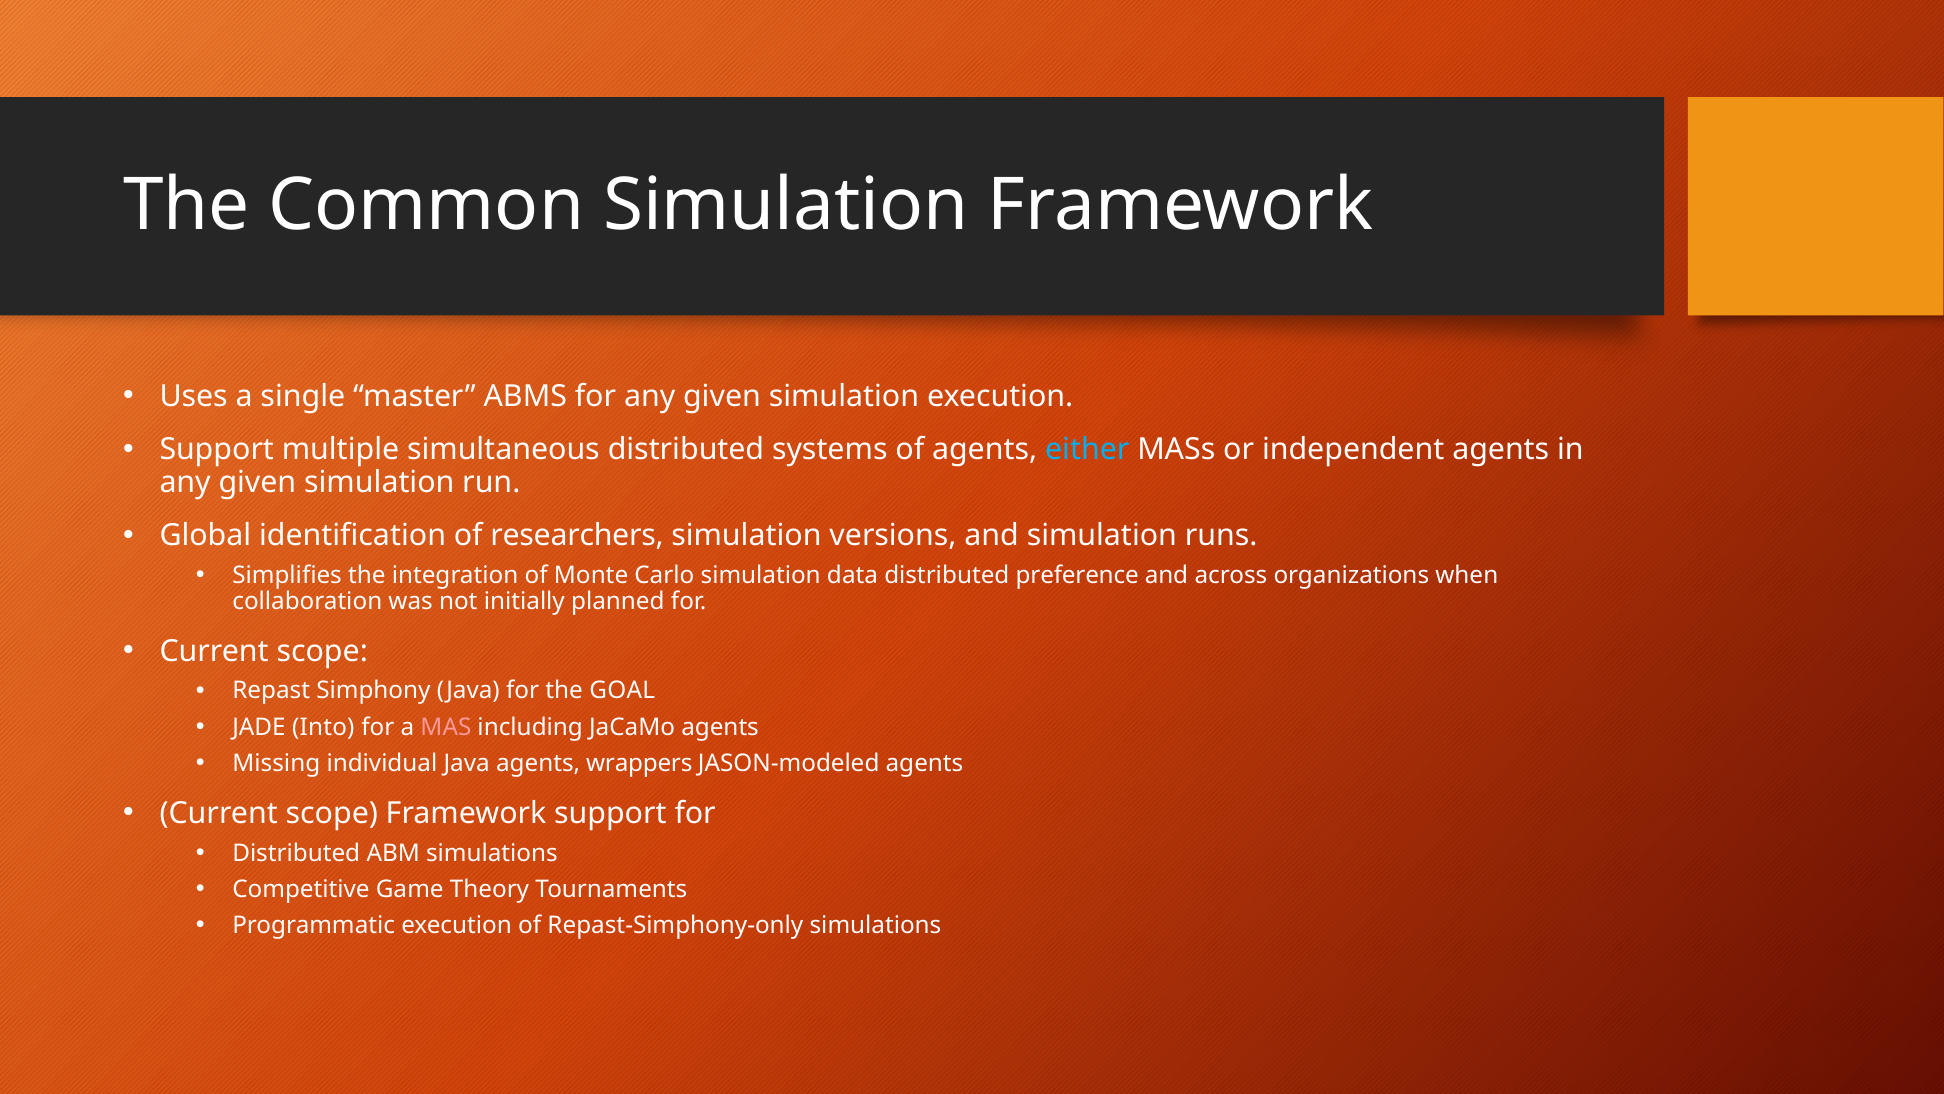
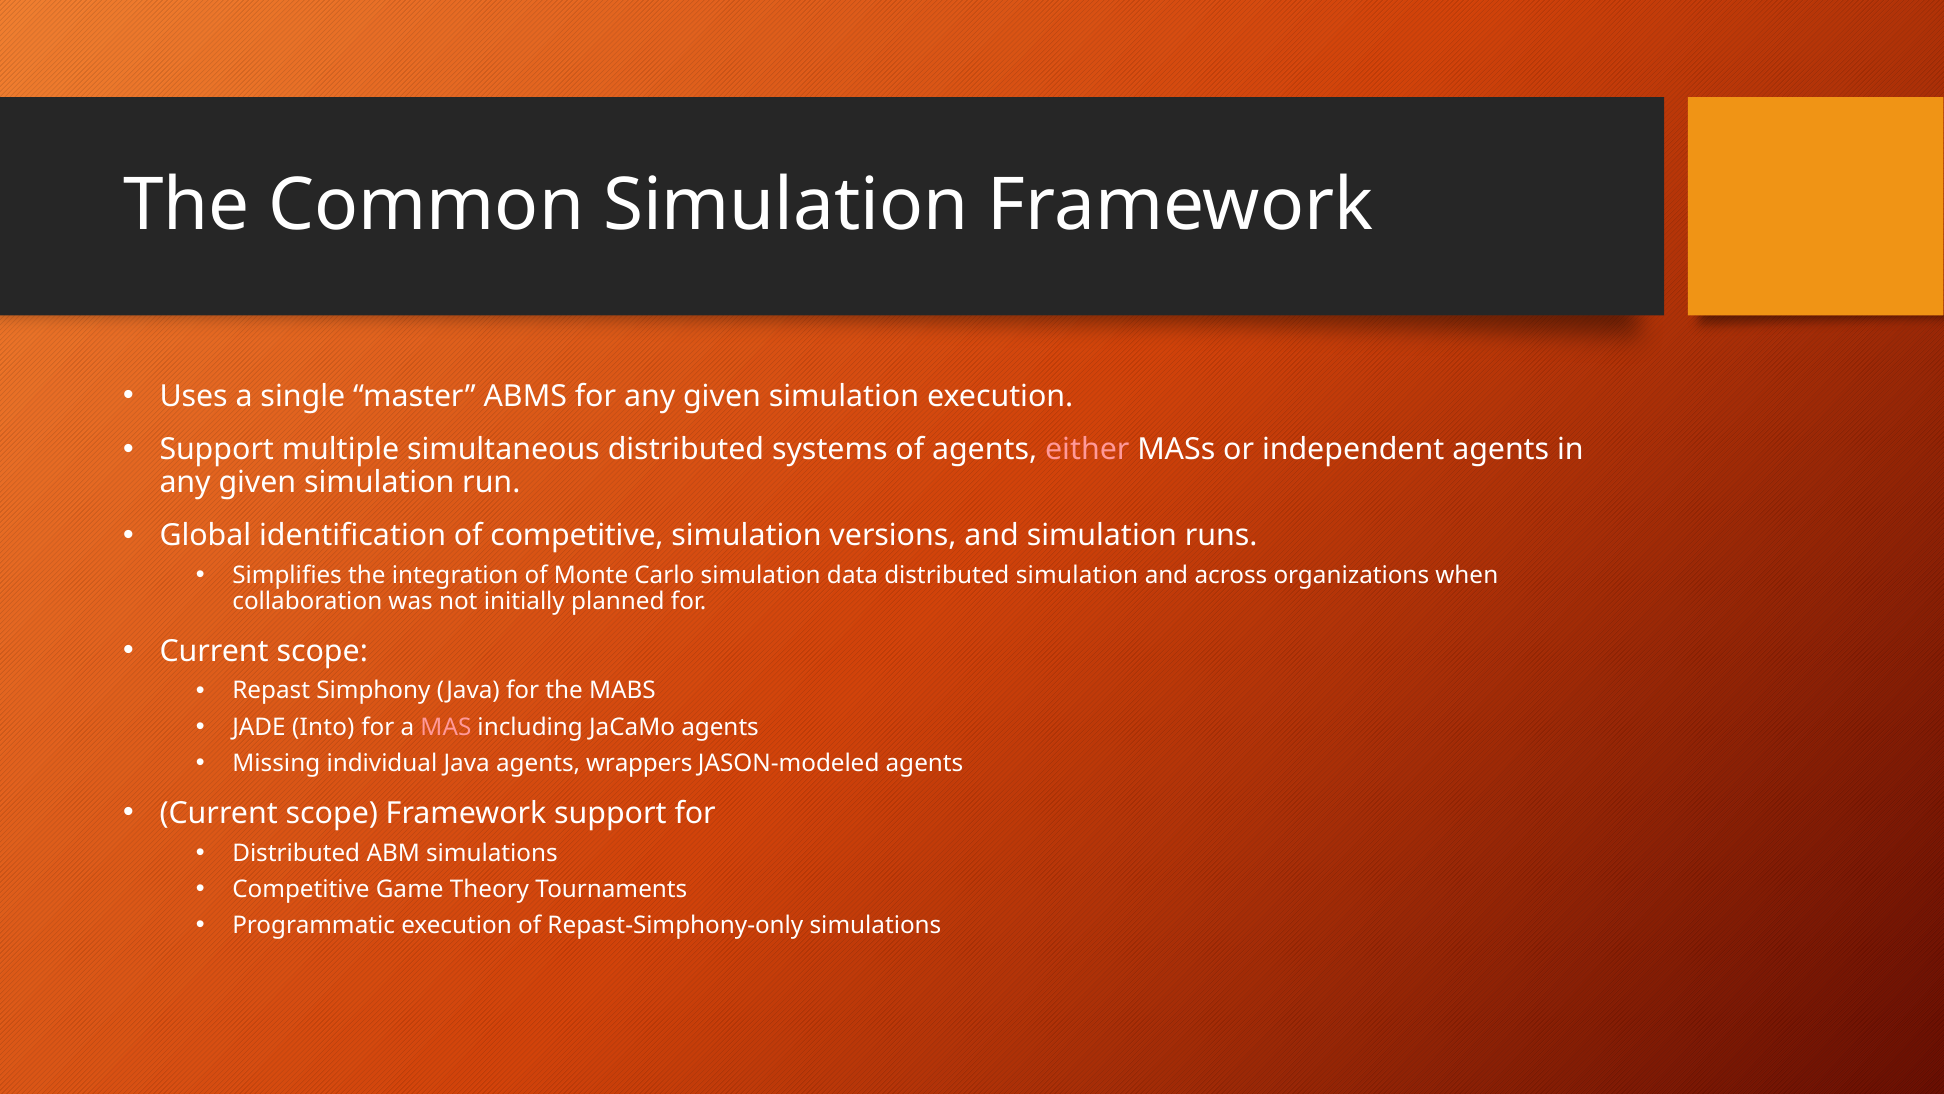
either colour: light blue -> pink (1087, 449)
of researchers: researchers -> competitive (577, 535)
distributed preference: preference -> simulation (1077, 575)
GOAL: GOAL -> MABS (622, 690)
